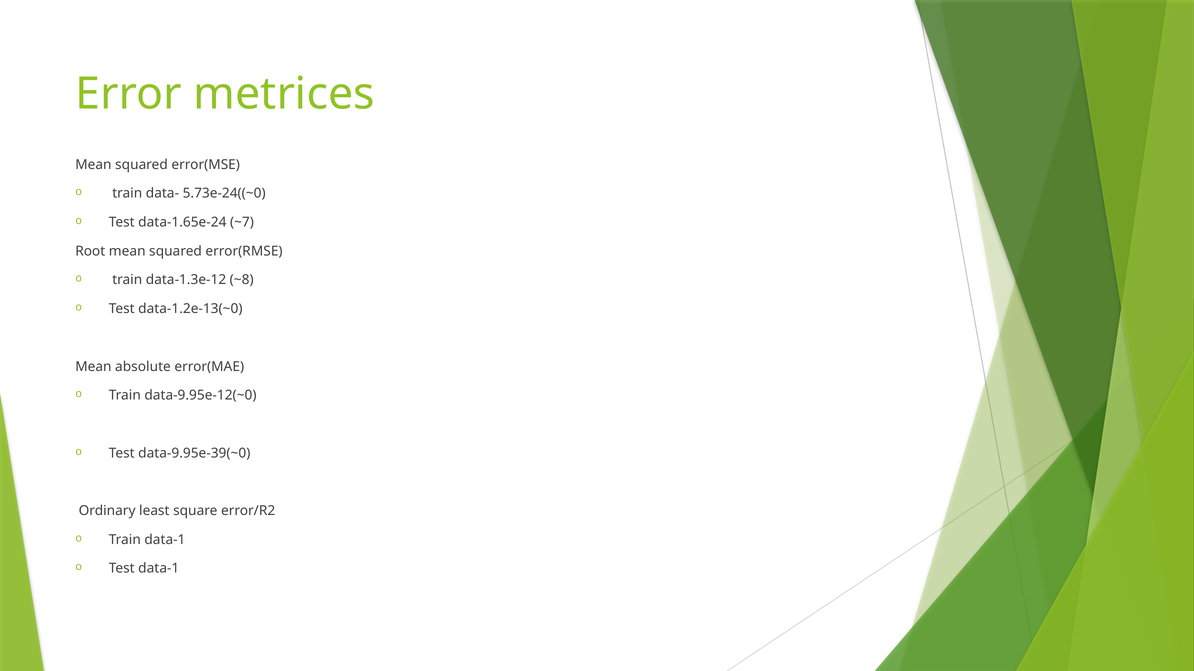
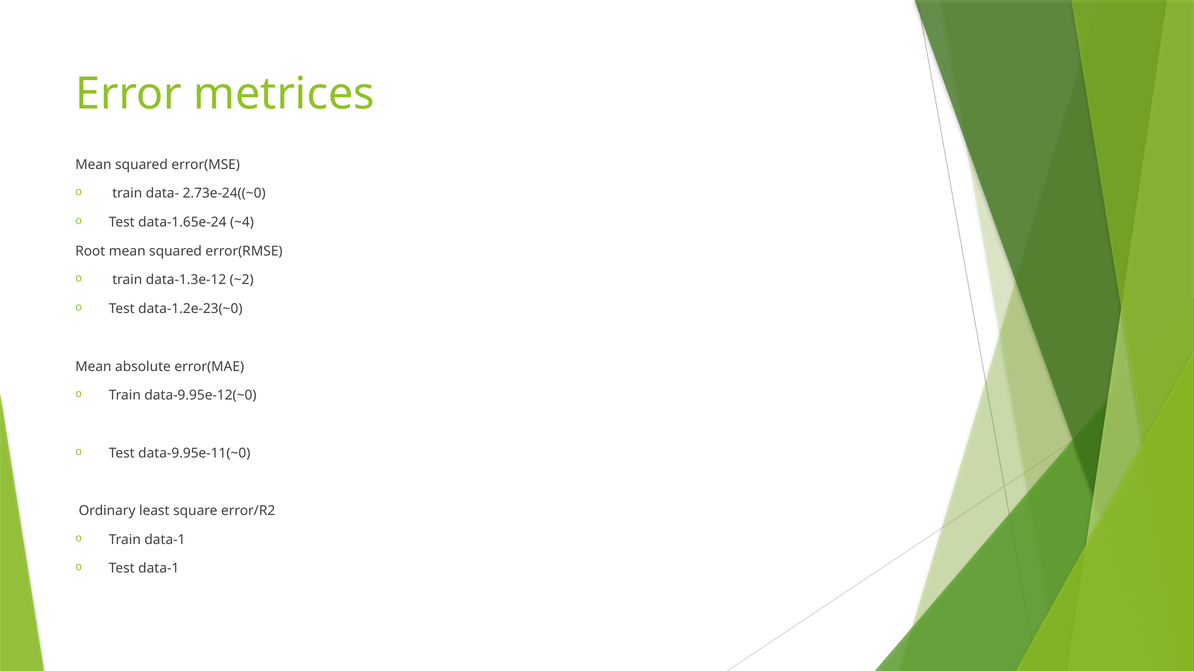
5.73e-24((~0: 5.73e-24((~0 -> 2.73e-24((~0 (224, 194)
~7: ~7 -> ~4 (242, 222)
~8: ~8 -> ~2 (242, 280)
data-1.2e-13(~0: data-1.2e-13(~0 -> data-1.2e-23(~0 (190, 309)
data-9.95e-39(~0: data-9.95e-39(~0 -> data-9.95e-11(~0 (194, 453)
